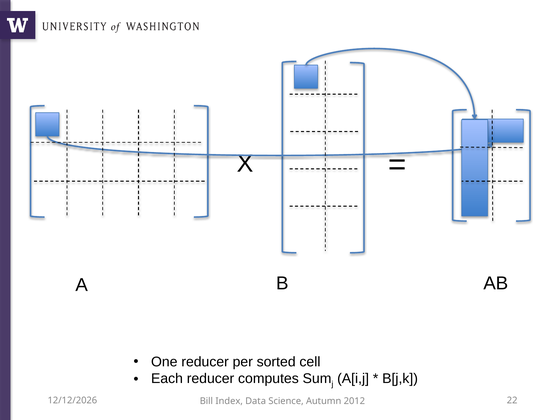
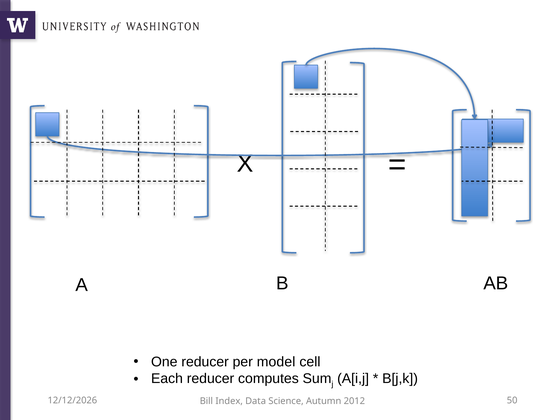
sorted: sorted -> model (276, 362)
22: 22 -> 50 (512, 400)
